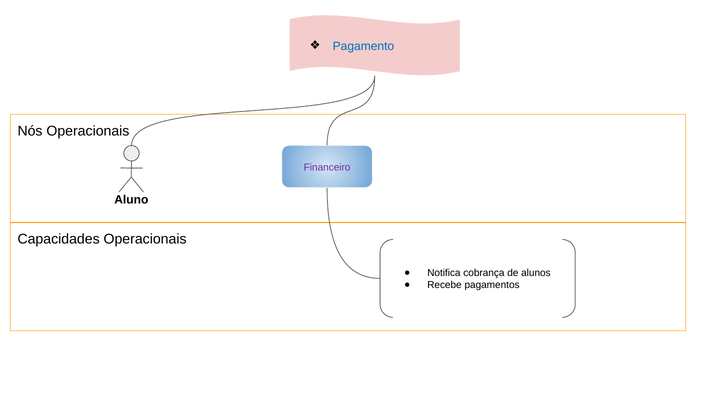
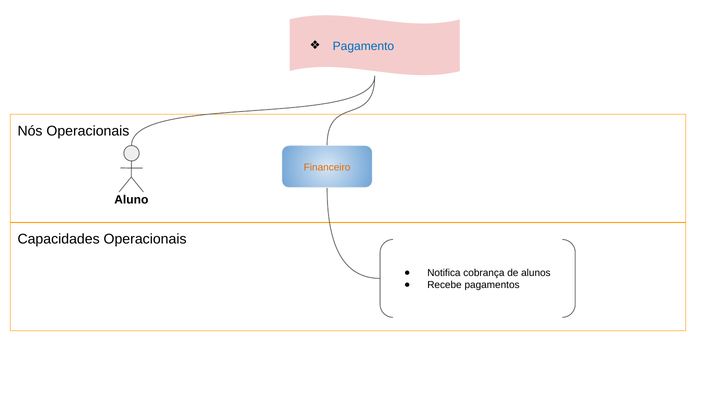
Financeiro colour: purple -> orange (327, 167)
